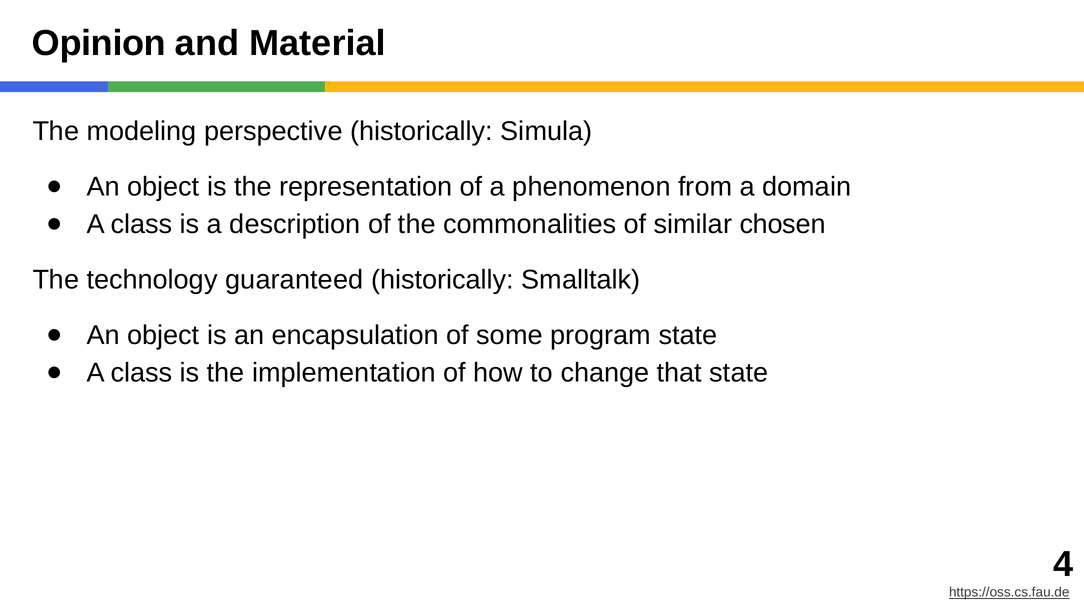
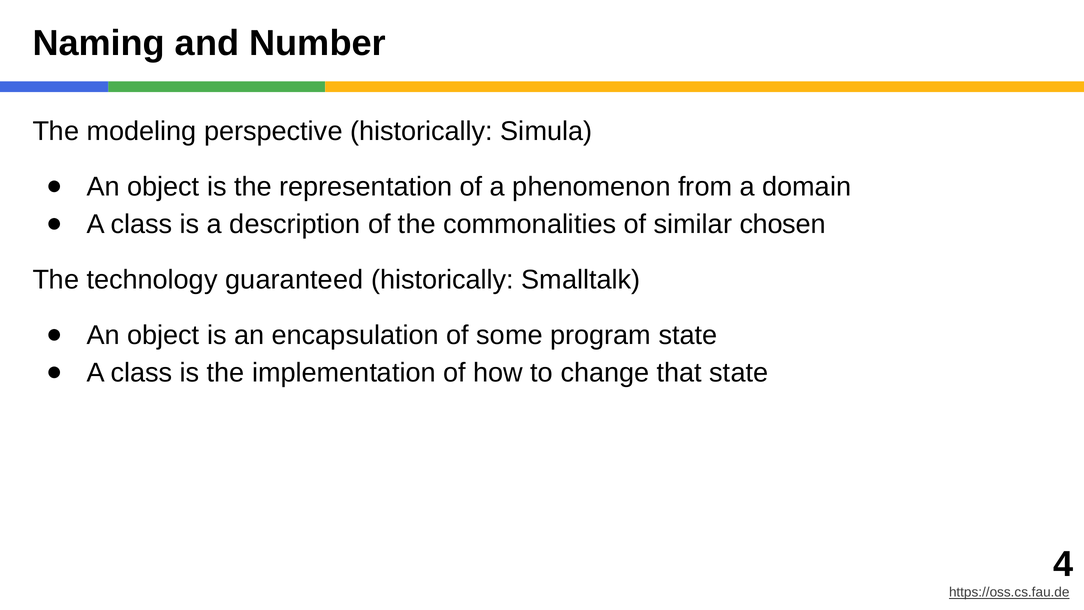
Opinion: Opinion -> Naming (99, 43)
Material: Material -> Number (317, 43)
